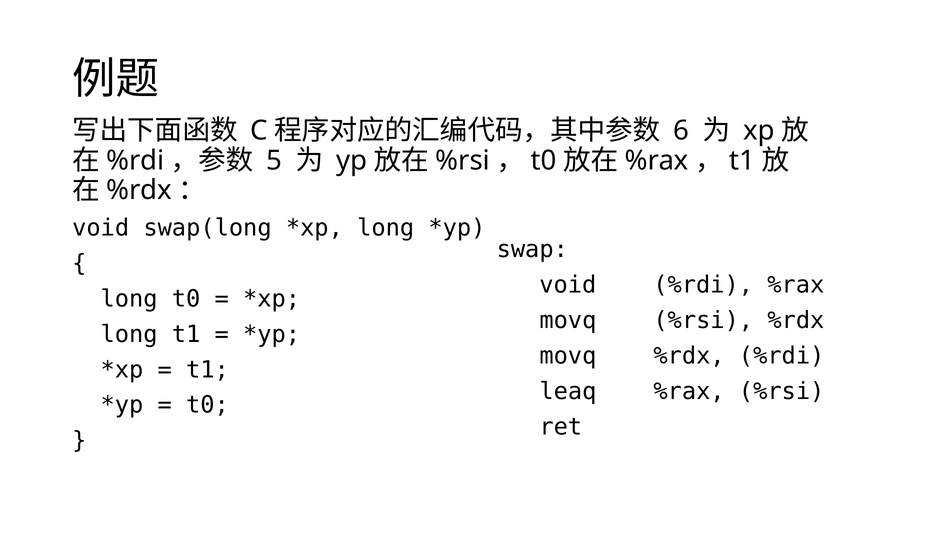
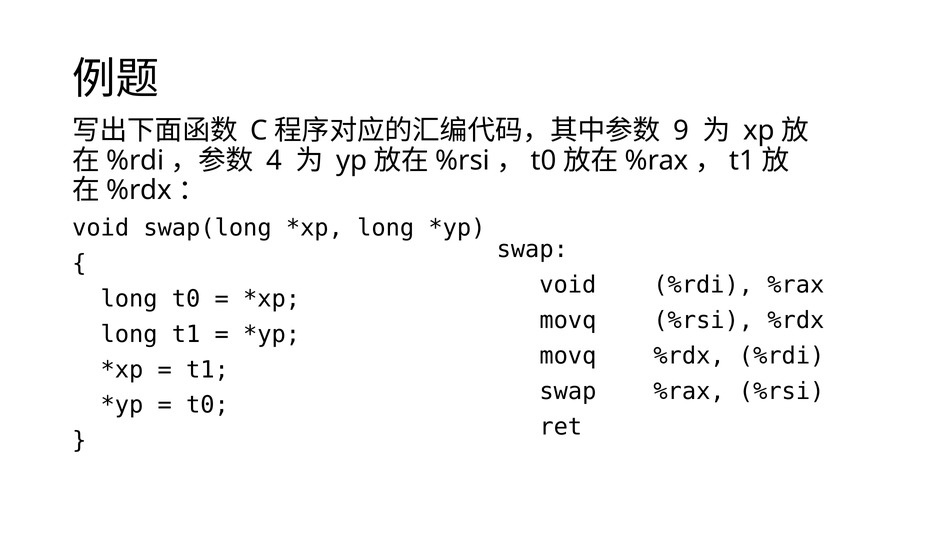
6: 6 -> 9 (681, 131)
5: 5 -> 4 (274, 160)
leaq: leaq -> swap (568, 391)
